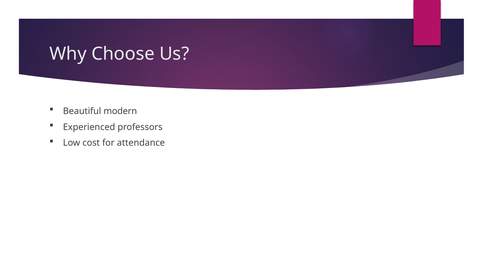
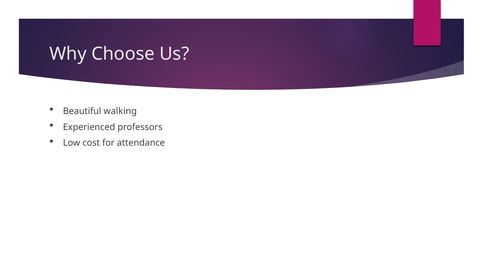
modern: modern -> walking (120, 111)
